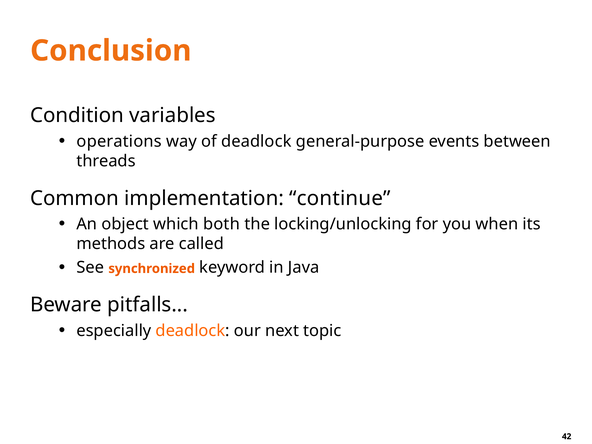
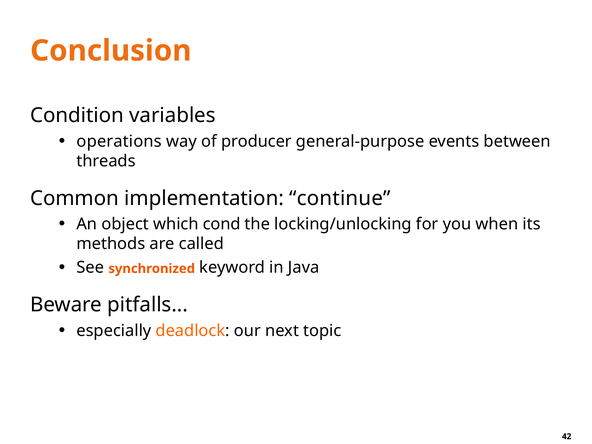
of deadlock: deadlock -> producer (256, 141)
both: both -> cond (222, 224)
